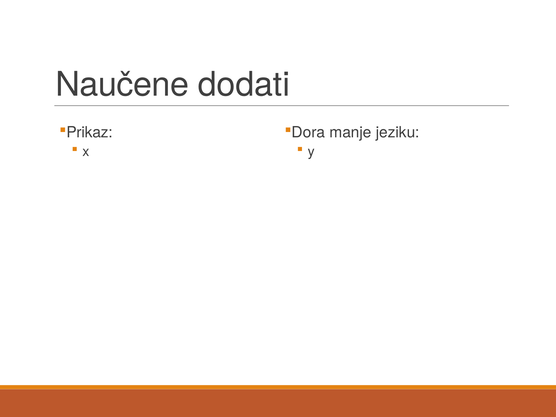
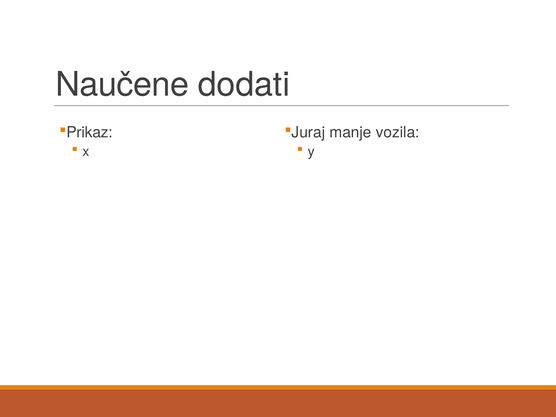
Dora: Dora -> Juraj (308, 133)
jeziku: jeziku -> vozila (398, 133)
